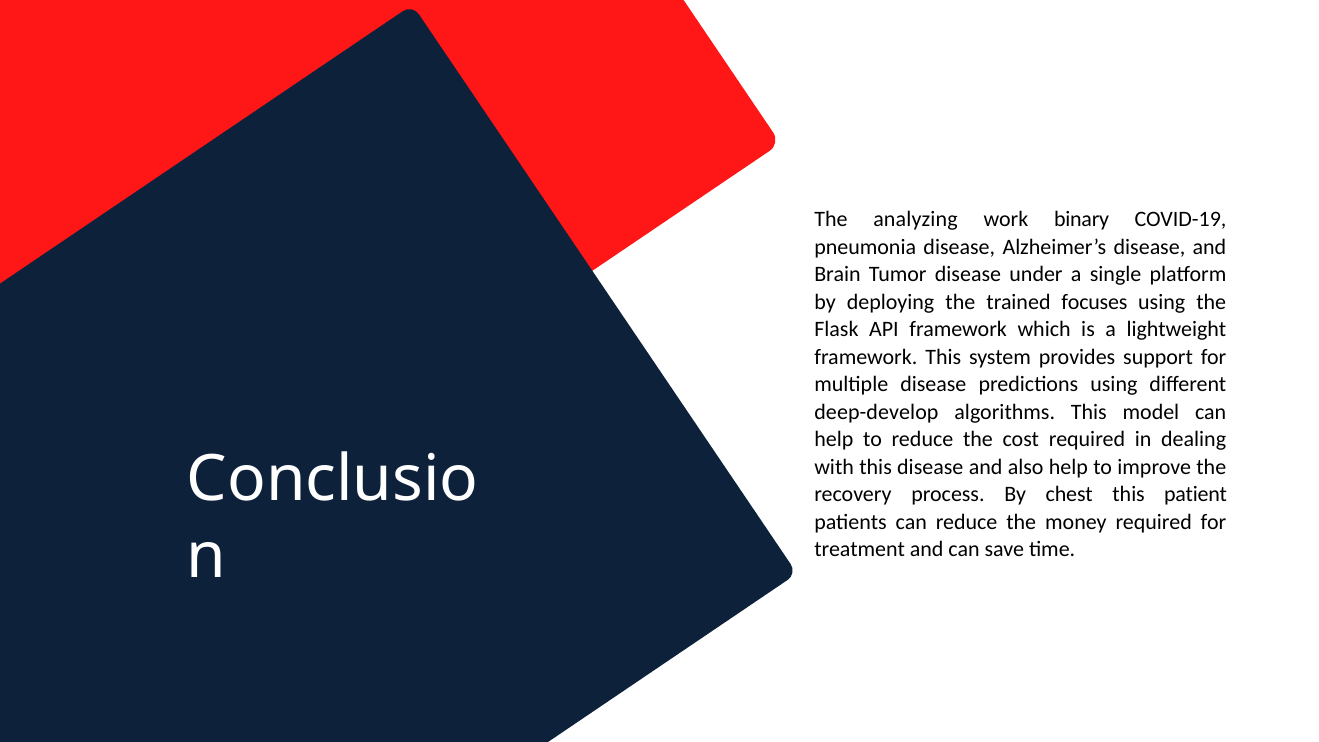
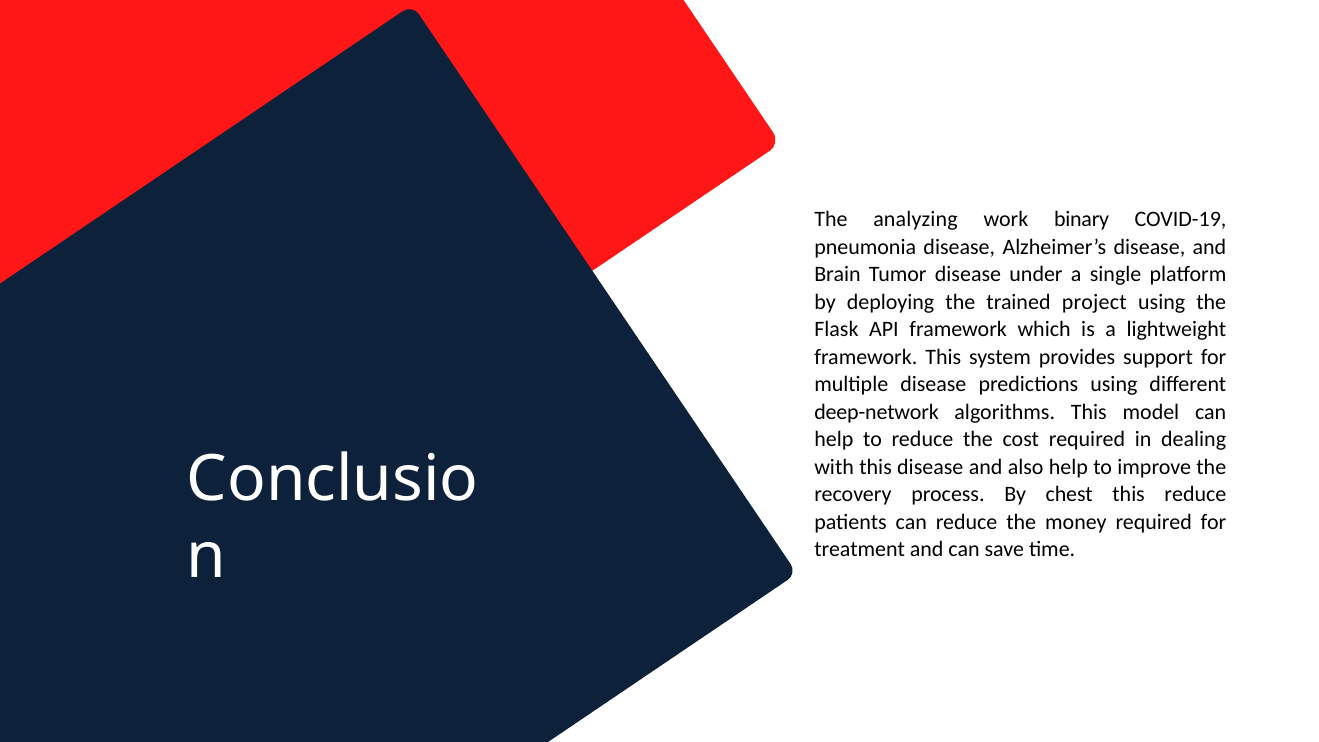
focuses: focuses -> project (1094, 302)
deep-develop: deep-develop -> deep-network (877, 412)
this patient: patient -> reduce (1195, 494)
